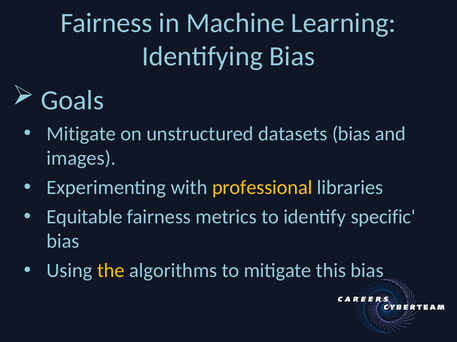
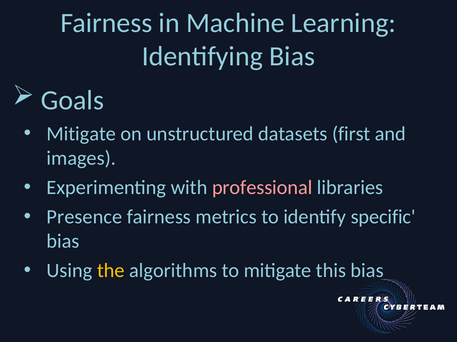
datasets bias: bias -> first (351, 134)
professional colour: yellow -> pink (262, 188)
Equitable: Equitable -> Presence (84, 217)
